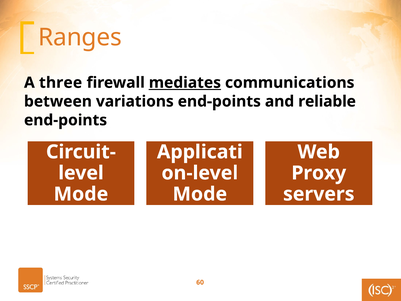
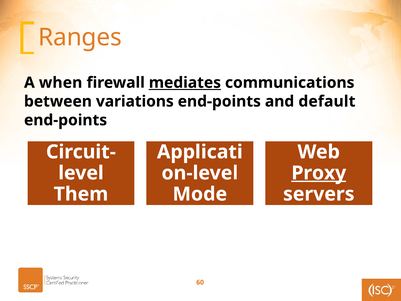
three: three -> when (61, 83)
reliable: reliable -> default (327, 101)
Proxy underline: none -> present (319, 173)
Mode: Mode -> Them (81, 194)
